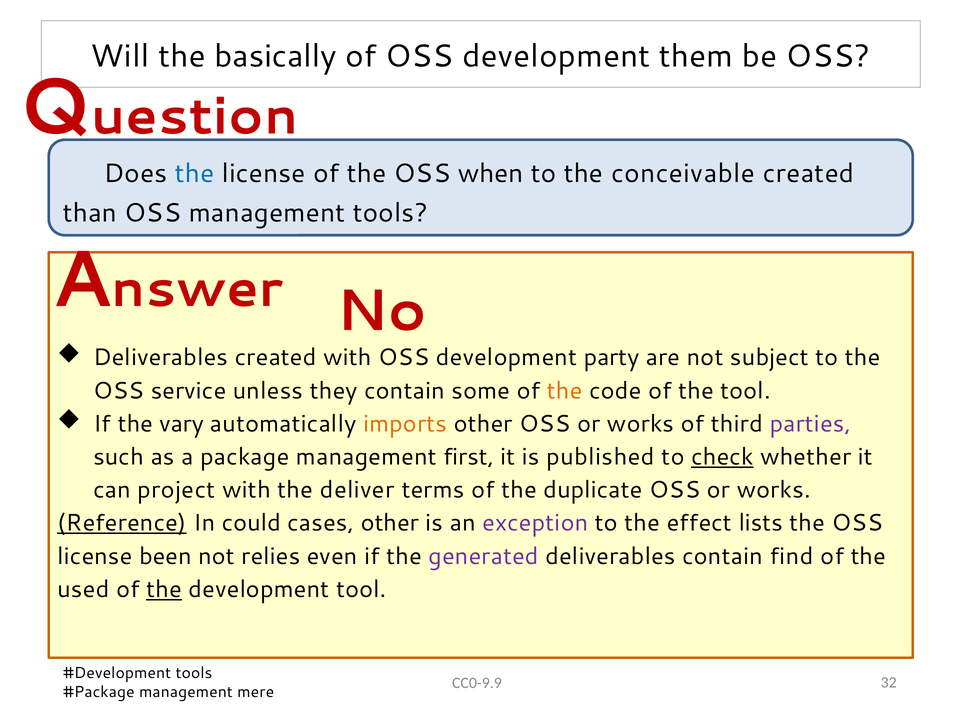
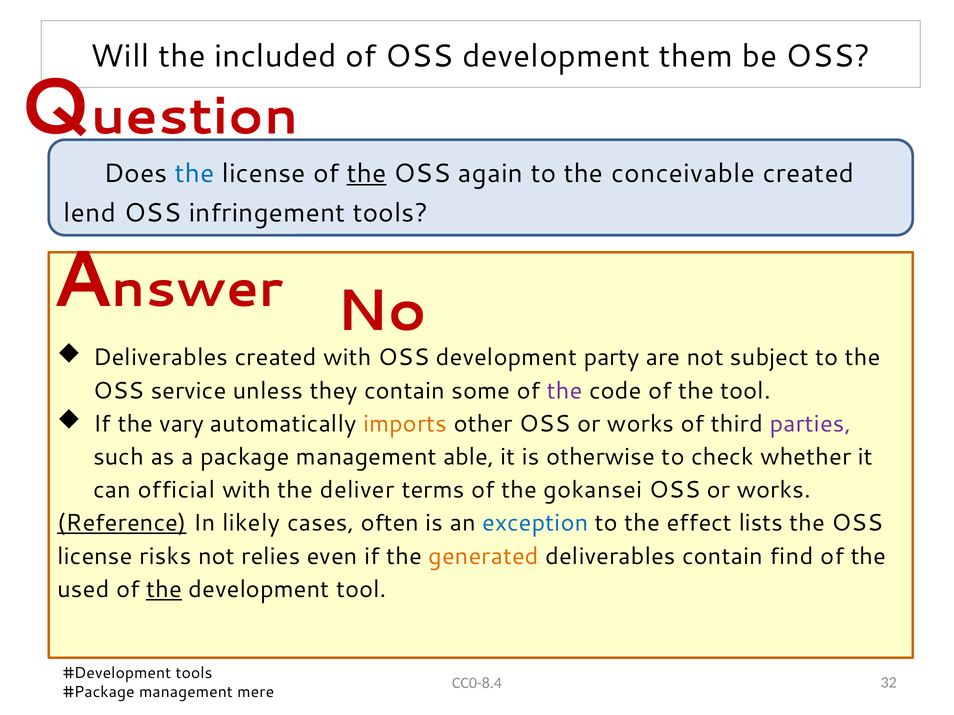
basically: basically -> included (275, 56)
the underline: none -> present (366, 174)
when: when -> again (491, 174)
than: than -> lend (90, 213)
OSS management: management -> infringement (267, 213)
the colour: orange -> purple (565, 391)
first: first -> able (469, 457)
published: published -> otherwise (601, 457)
check underline: present -> none (722, 457)
project: project -> official (176, 490)
duplicate: duplicate -> gokansei (593, 490)
could: could -> likely (251, 523)
cases other: other -> often (390, 523)
exception colour: purple -> blue (535, 523)
been: been -> risks (165, 557)
generated colour: purple -> orange (484, 557)
CC0-9.9: CC0-9.9 -> CC0-8.4 (477, 683)
